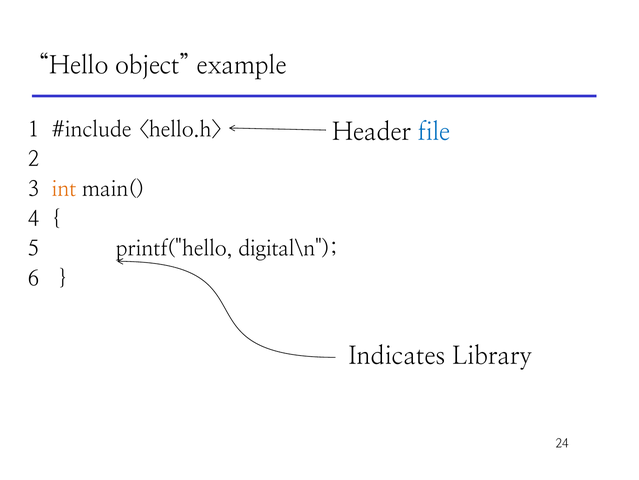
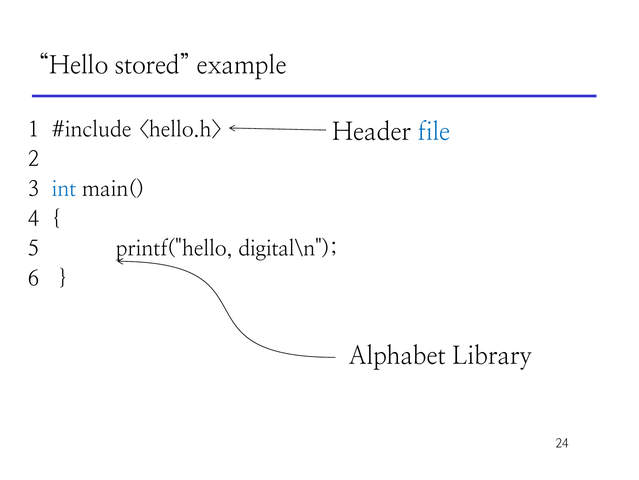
object: object -> stored (153, 66)
int colour: orange -> blue (64, 189)
Indicates: Indicates -> Alphabet (397, 355)
